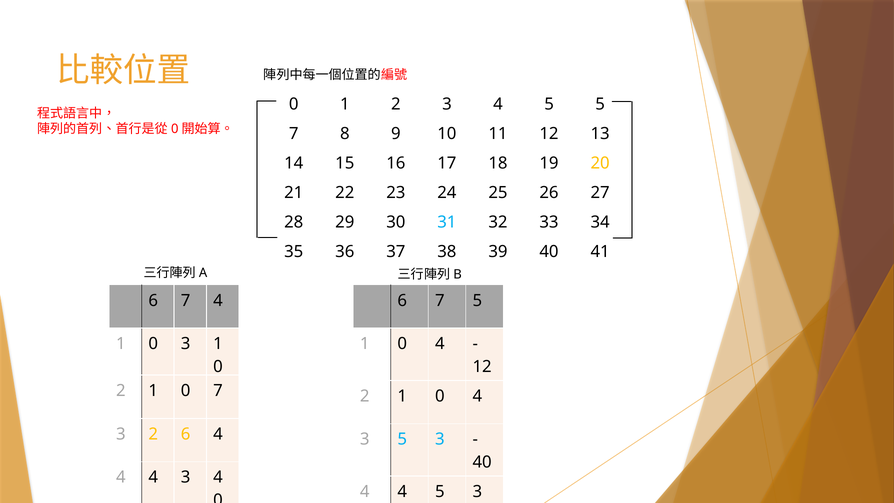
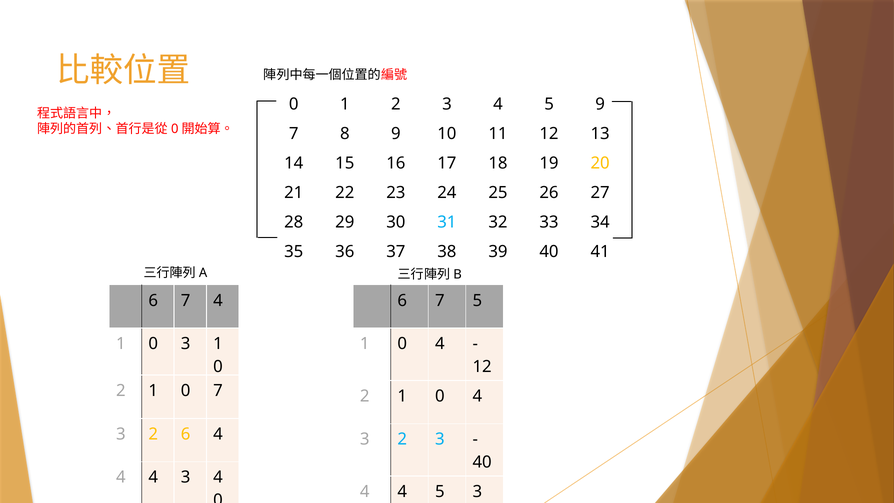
4 5 5: 5 -> 9 (600, 104)
5: 5 -> 2 (402, 439)
